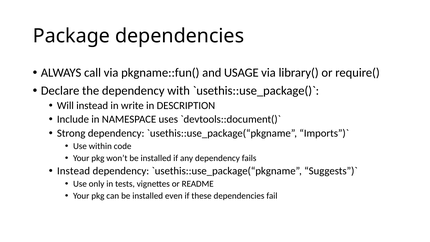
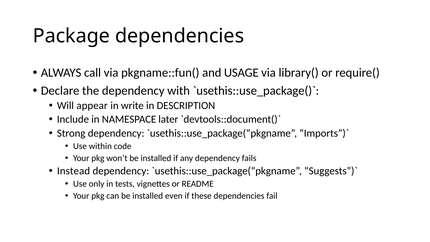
Will instead: instead -> appear (92, 106)
uses: uses -> later (168, 119)
